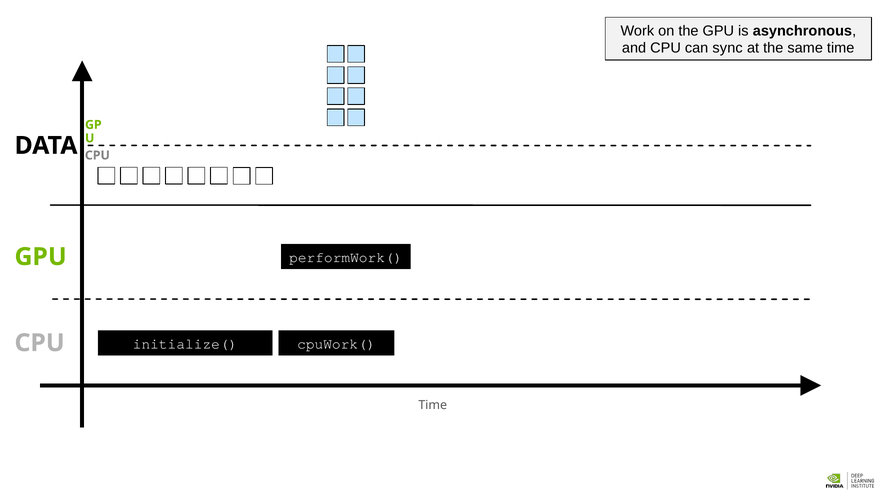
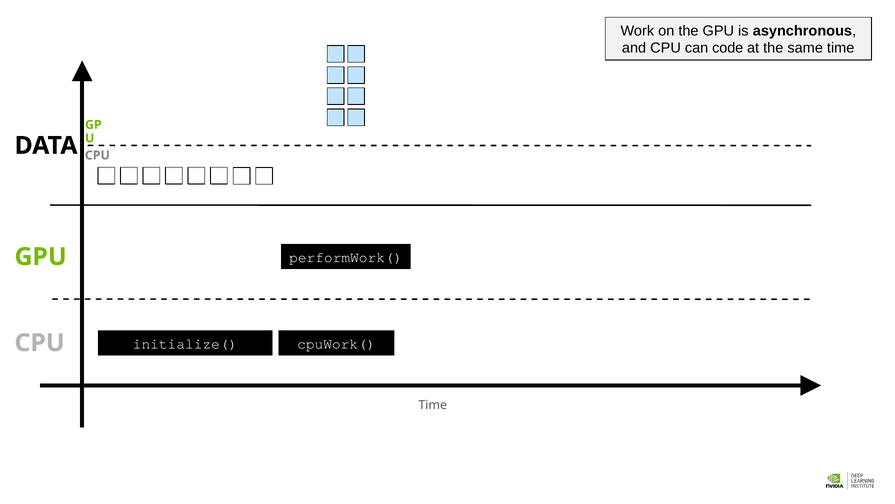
sync: sync -> code (728, 48)
